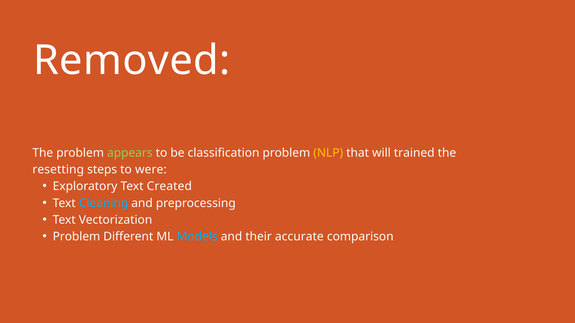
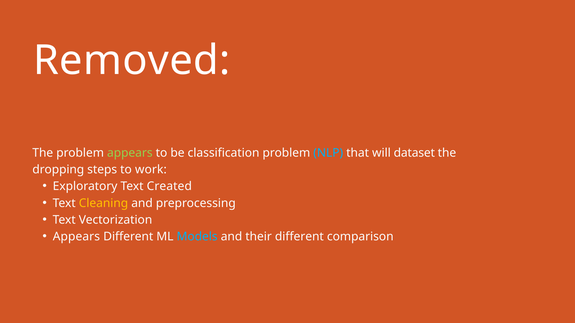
NLP colour: yellow -> light blue (328, 153)
trained: trained -> dataset (414, 153)
resetting: resetting -> dropping (58, 170)
were: were -> work (151, 170)
Cleaning colour: light blue -> yellow (103, 203)
Problem: Problem -> Appears (76, 237)
their accurate: accurate -> different (299, 237)
